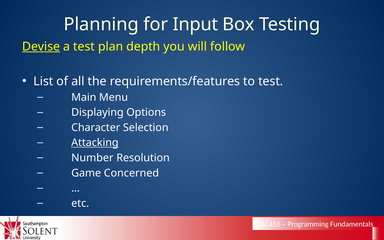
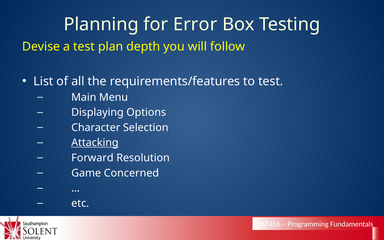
Input: Input -> Error (195, 24)
Devise underline: present -> none (41, 47)
Number: Number -> Forward (92, 158)
